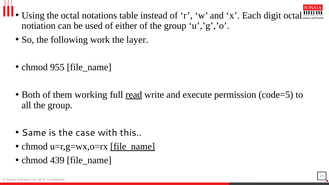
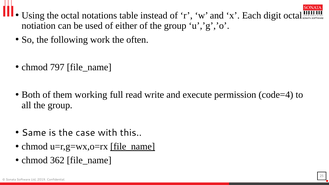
layer: layer -> often (137, 40)
955: 955 -> 797 (57, 67)
read underline: present -> none (134, 95)
code=5: code=5 -> code=4 (276, 95)
439: 439 -> 362 (57, 160)
